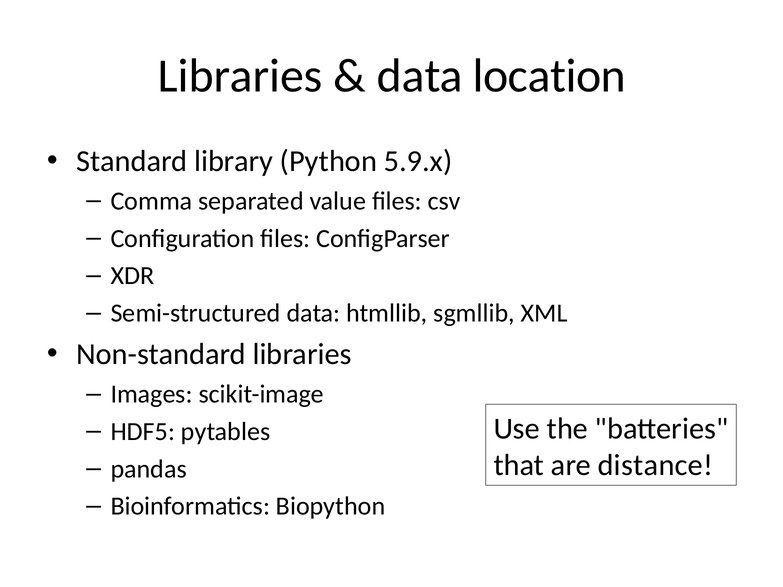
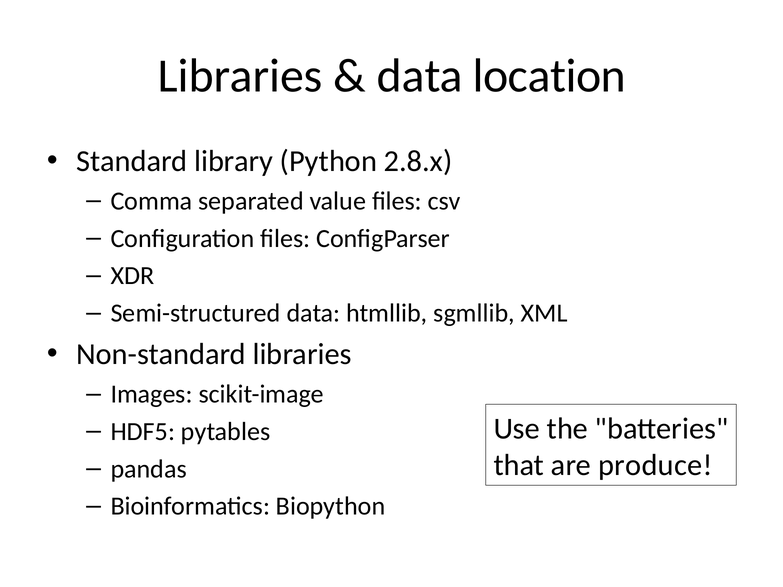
5.9.x: 5.9.x -> 2.8.x (418, 161)
distance: distance -> produce (655, 465)
